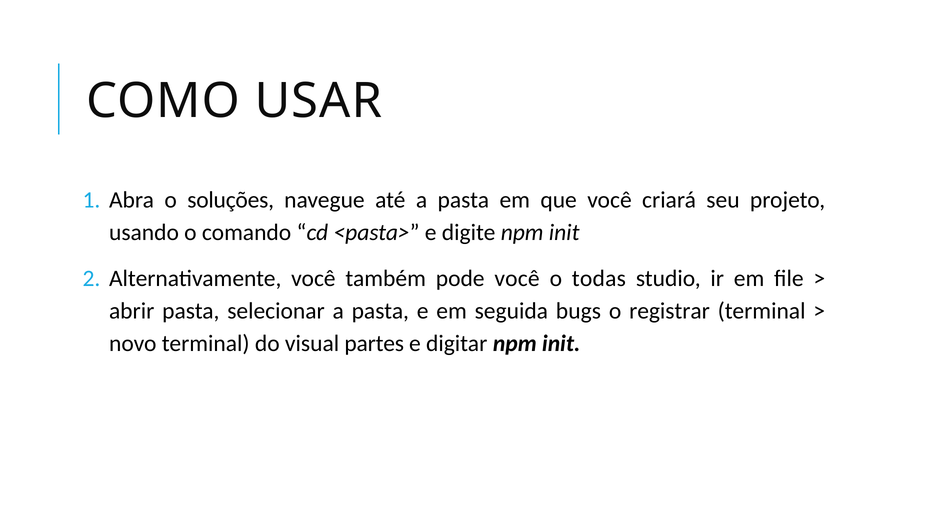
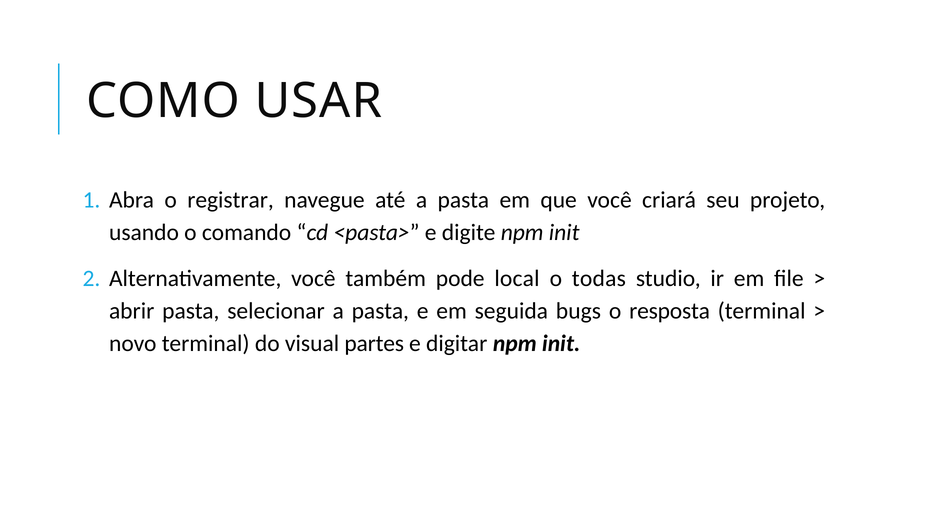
soluções: soluções -> registrar (231, 200)
pode você: você -> local (517, 279)
registrar: registrar -> resposta (670, 311)
